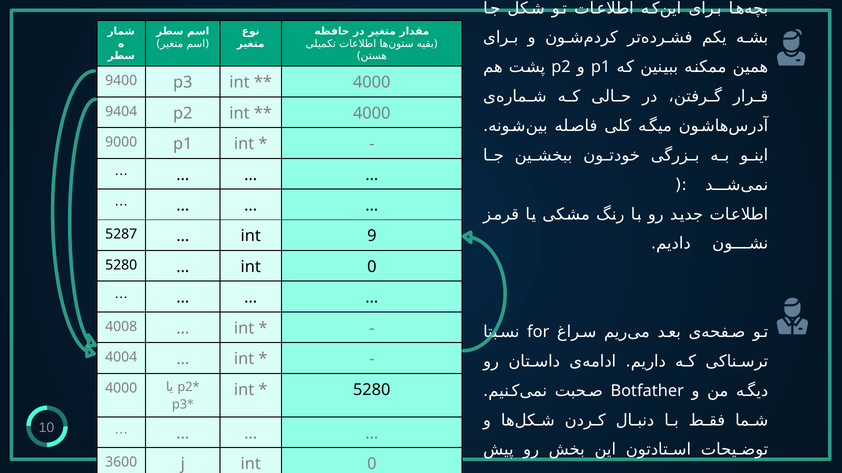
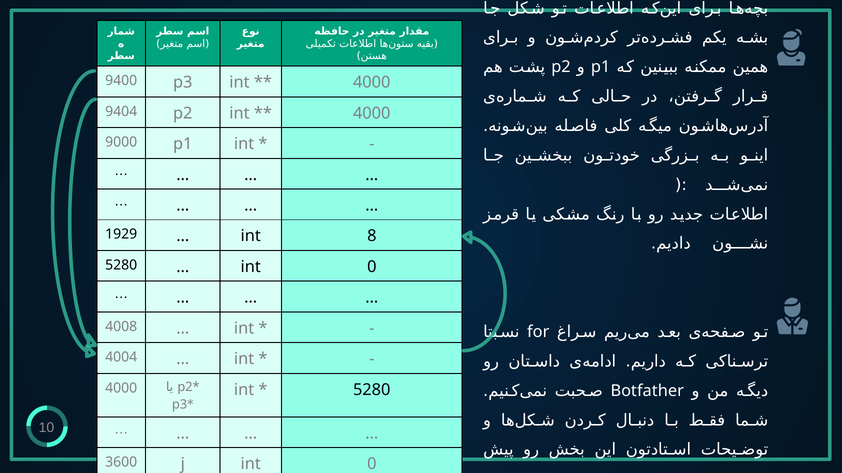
5287: 5287 -> 1929 (121, 235)
9: 9 -> 8 (372, 236)
